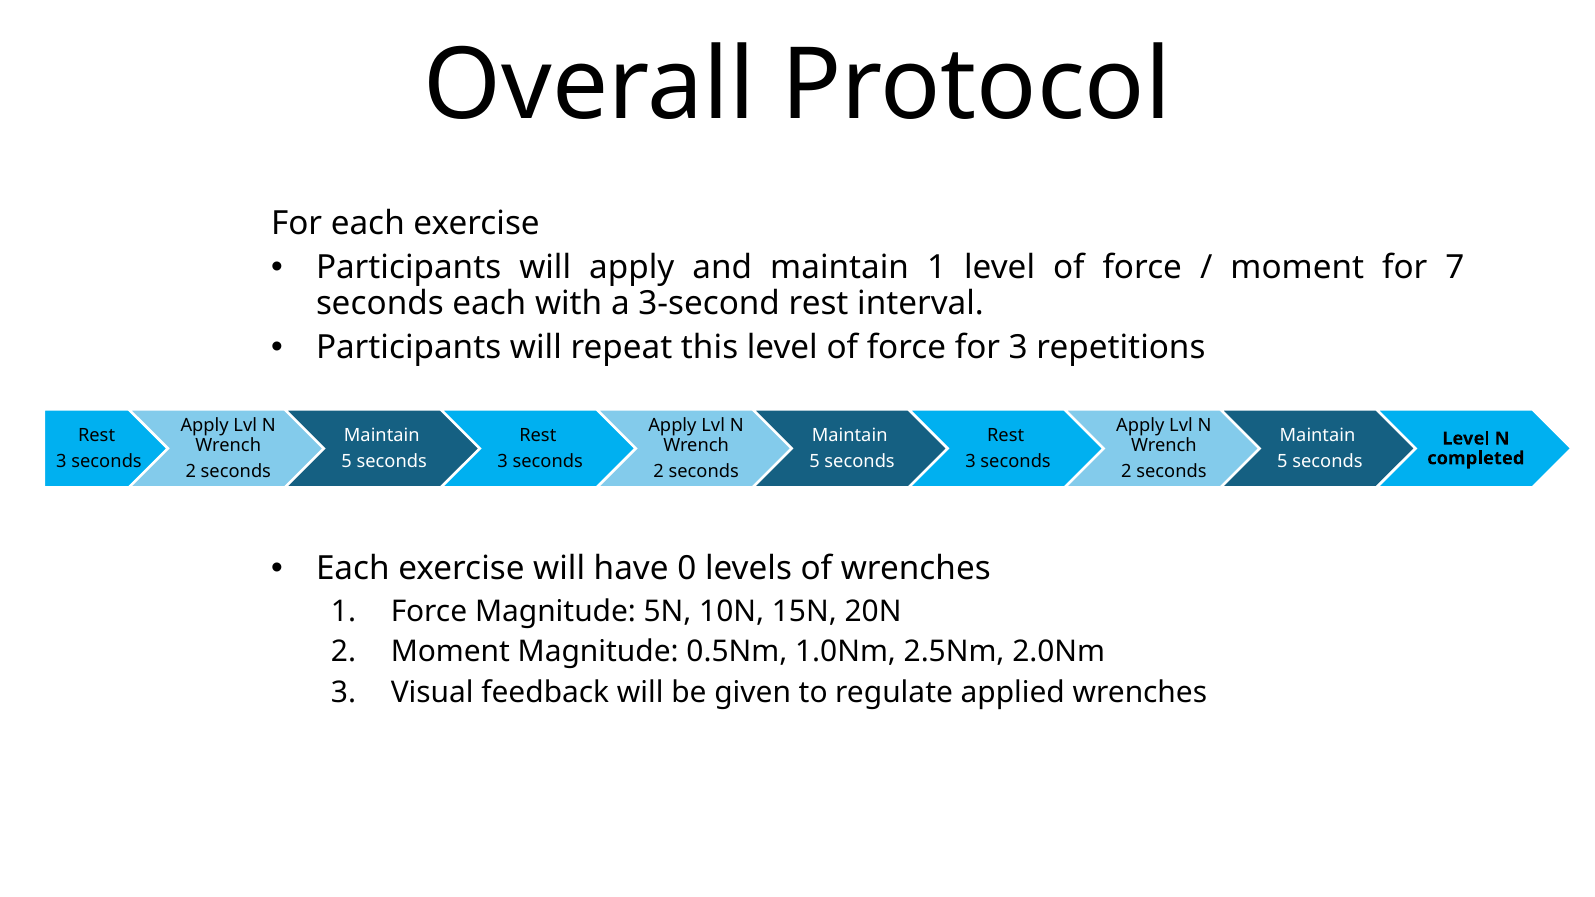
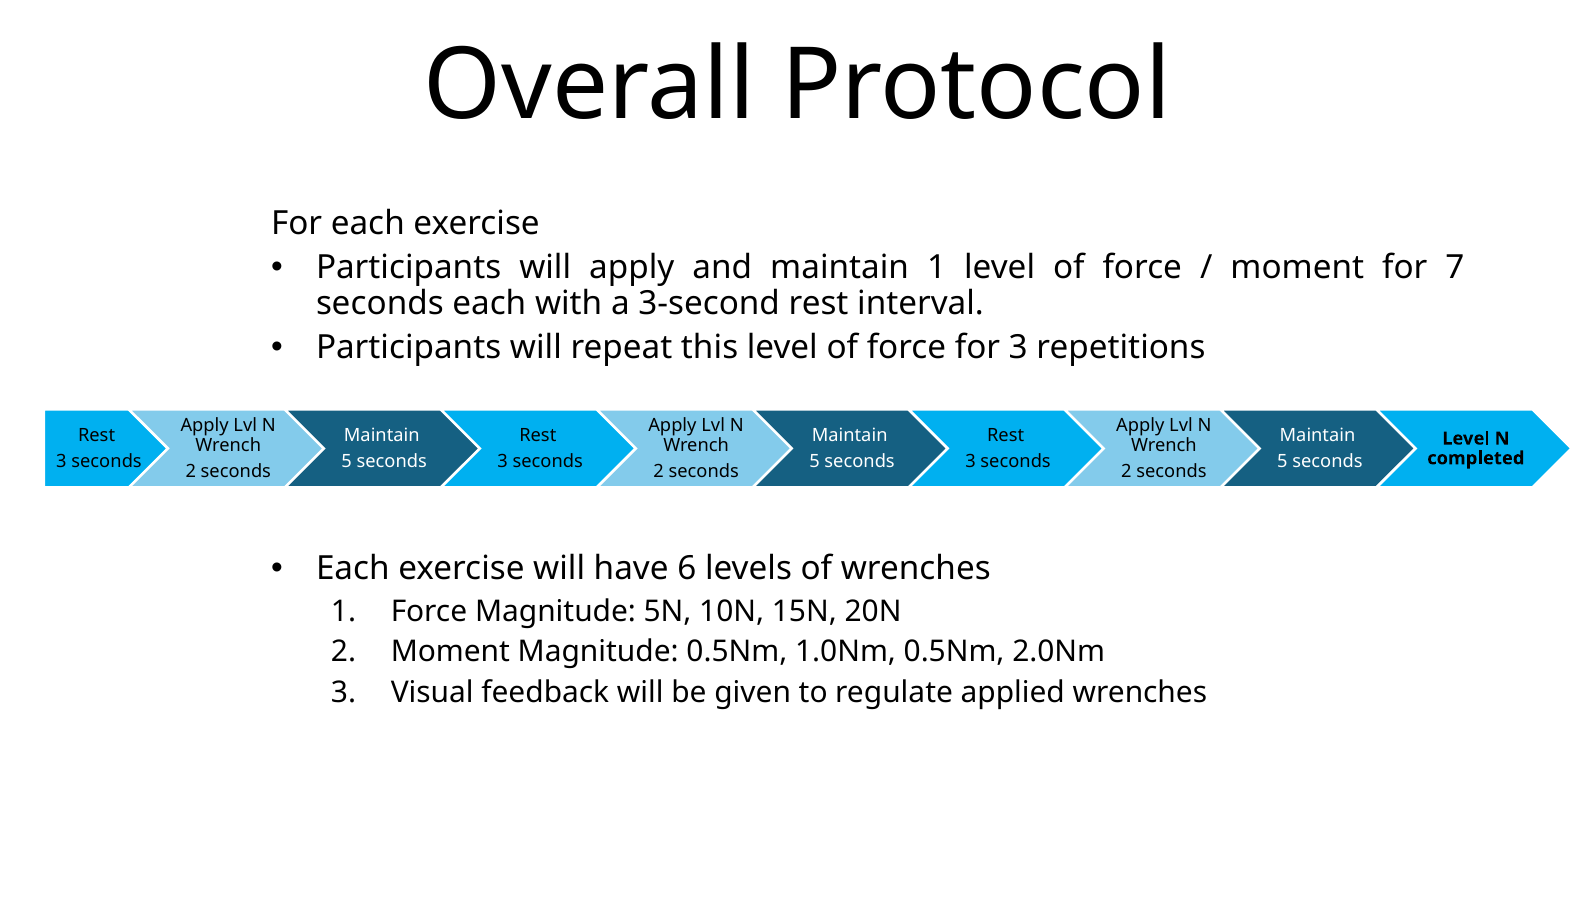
0: 0 -> 6 (687, 569)
1.0Nm 2.5Nm: 2.5Nm -> 0.5Nm (954, 652)
